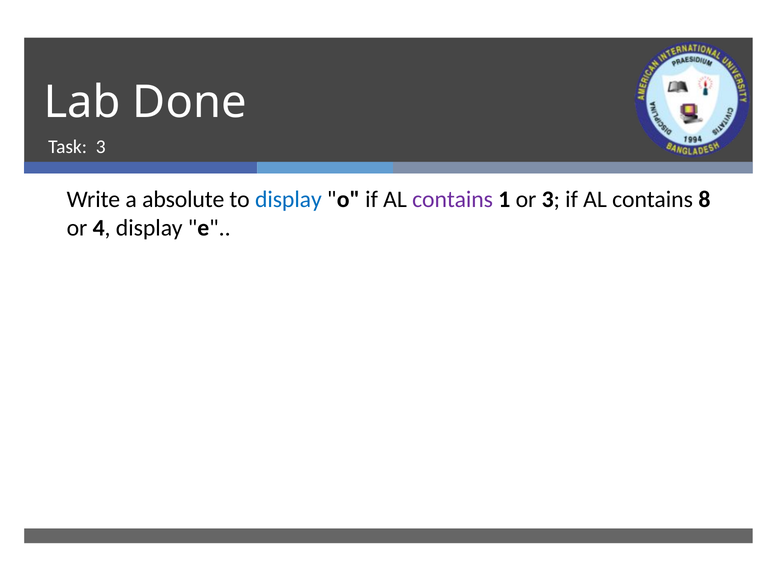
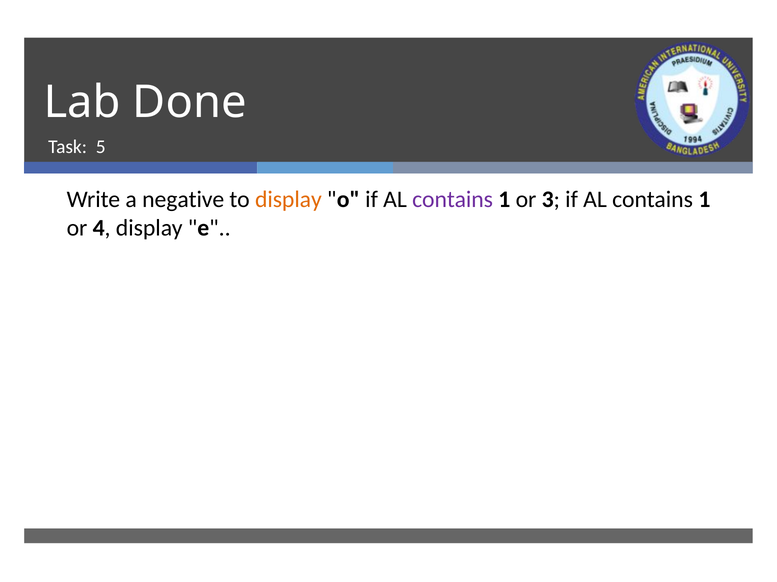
Task 3: 3 -> 5 (101, 147)
absolute: absolute -> negative (183, 200)
display colour: blue -> orange (288, 200)
8: 8 -> 1 (704, 200)
